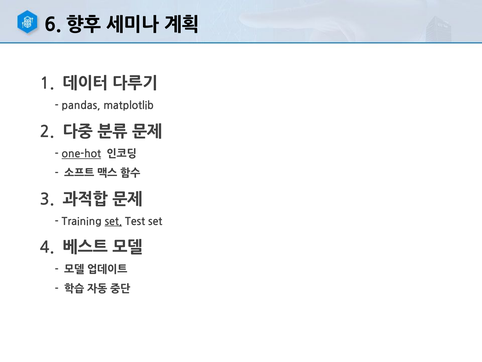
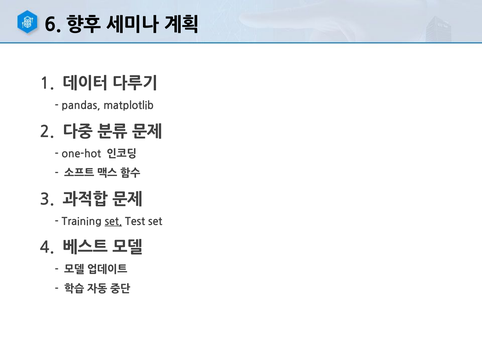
one-hot underline: present -> none (81, 154)
